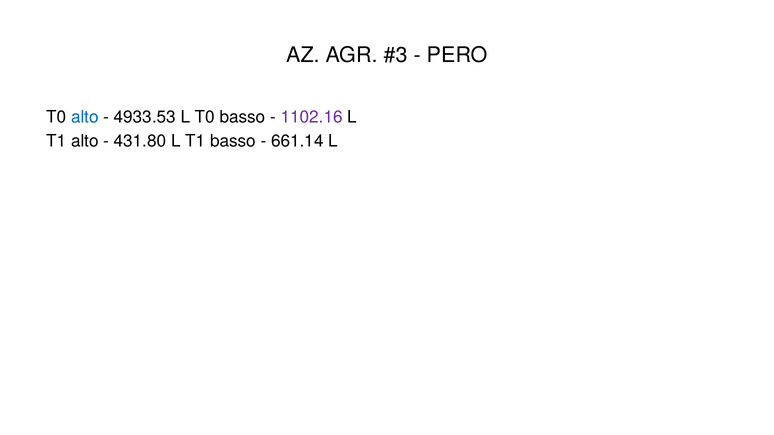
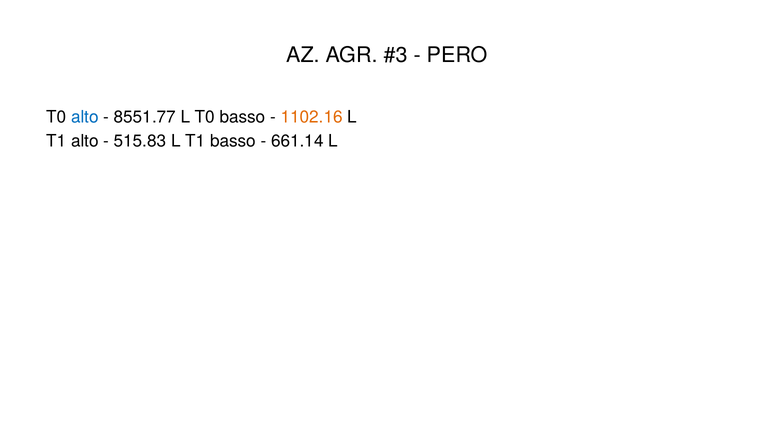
4933.53: 4933.53 -> 8551.77 (145, 117)
1102.16 colour: purple -> orange (312, 117)
431.80: 431.80 -> 515.83 (140, 141)
